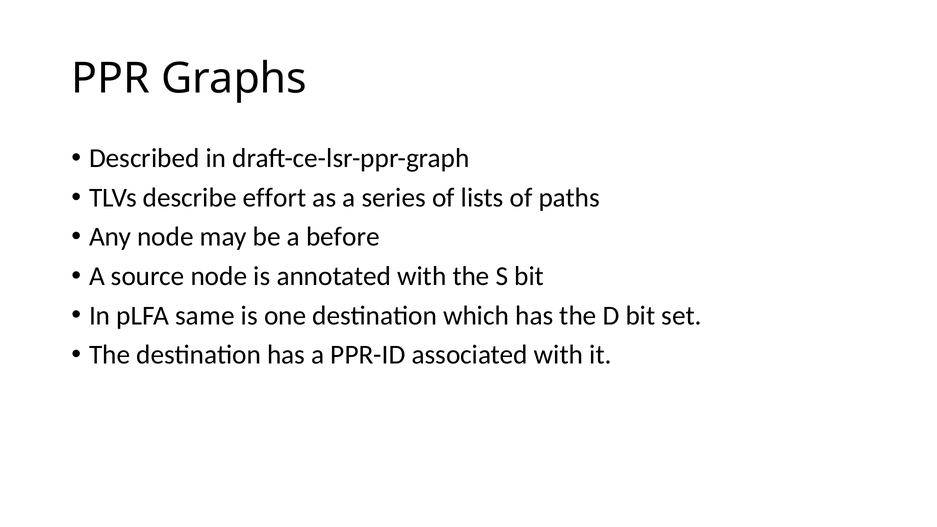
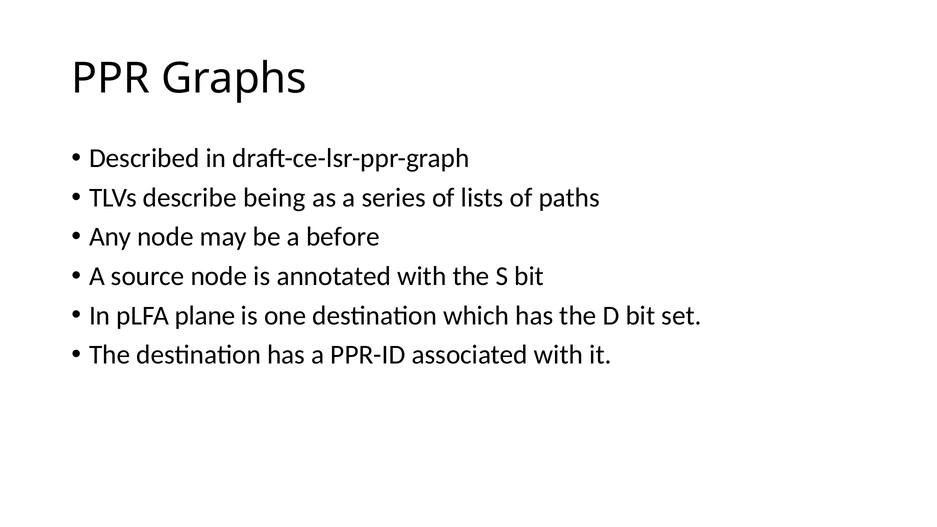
effort: effort -> being (274, 198)
same: same -> plane (205, 316)
